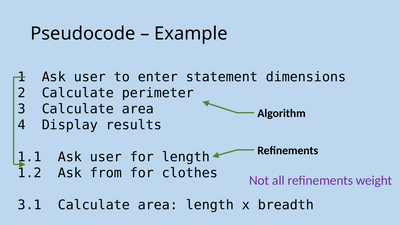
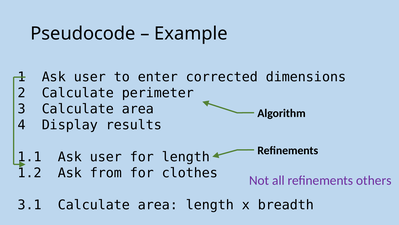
statement: statement -> corrected (222, 77)
weight: weight -> others (374, 180)
